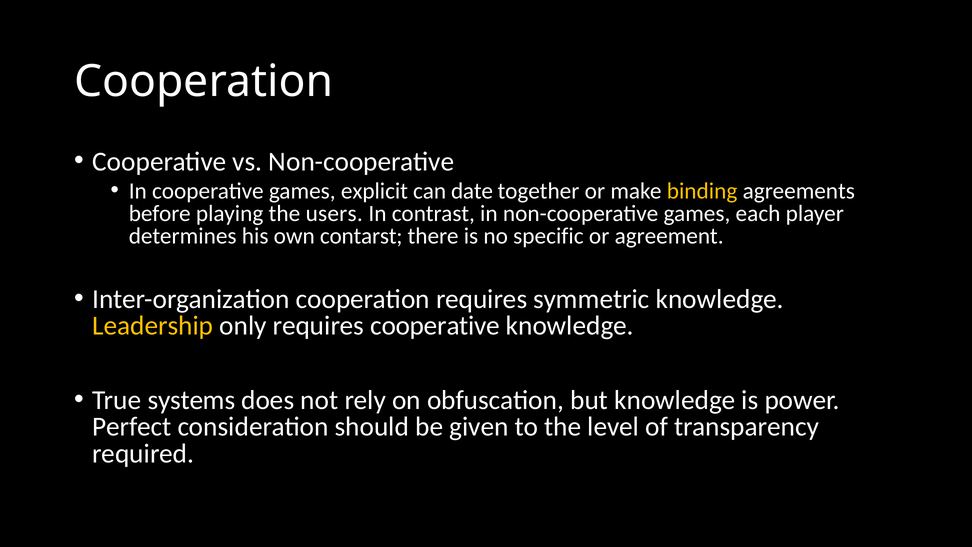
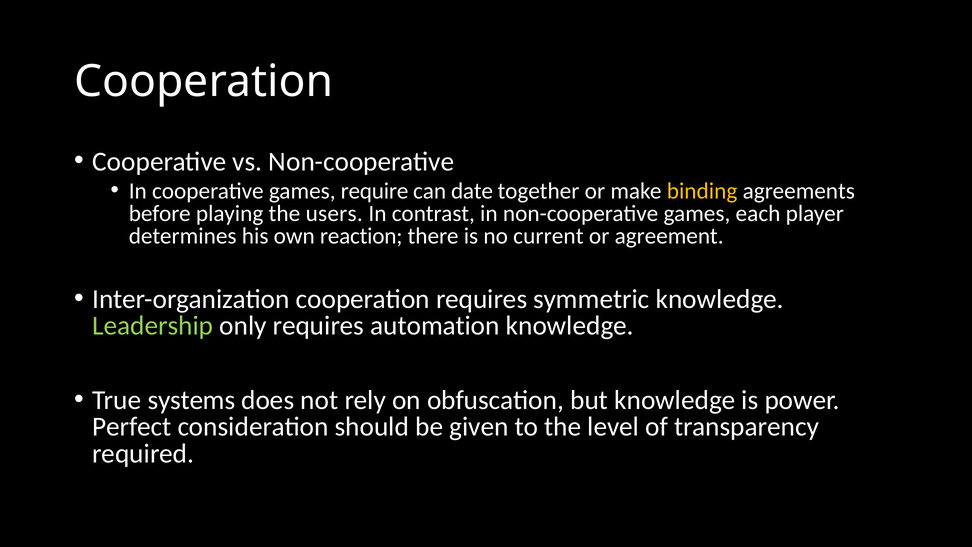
explicit: explicit -> require (375, 191)
contarst: contarst -> reaction (361, 236)
specific: specific -> current (548, 236)
Leadership colour: yellow -> light green (153, 326)
requires cooperative: cooperative -> automation (435, 326)
